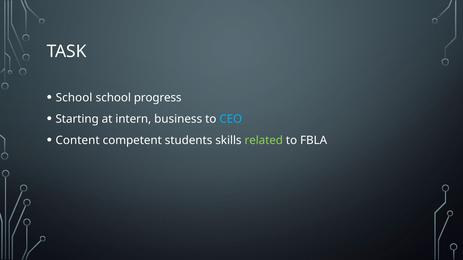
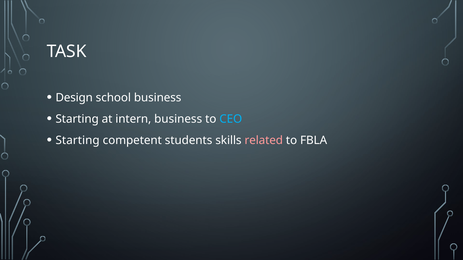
School: School -> Design (74, 98)
school progress: progress -> business (158, 98)
Content: Content -> Starting (78, 141)
related colour: light green -> pink (264, 141)
